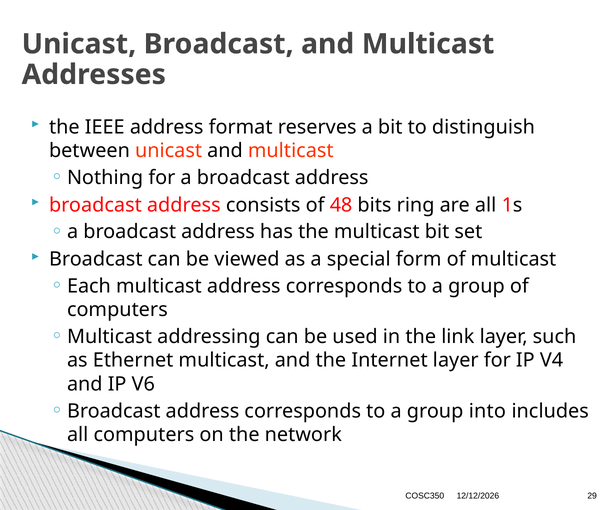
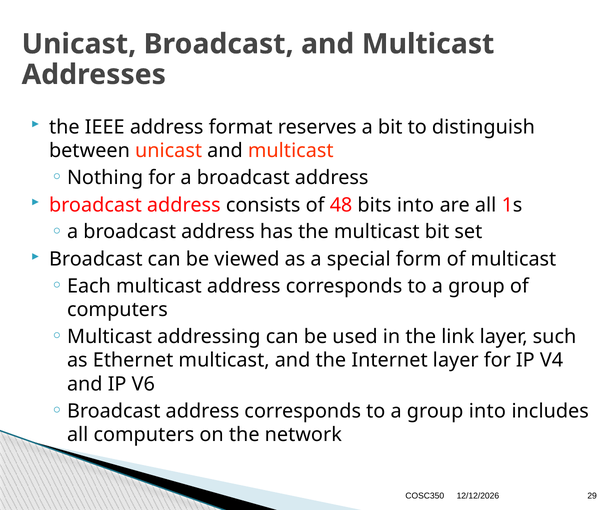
bits ring: ring -> into (415, 205)
